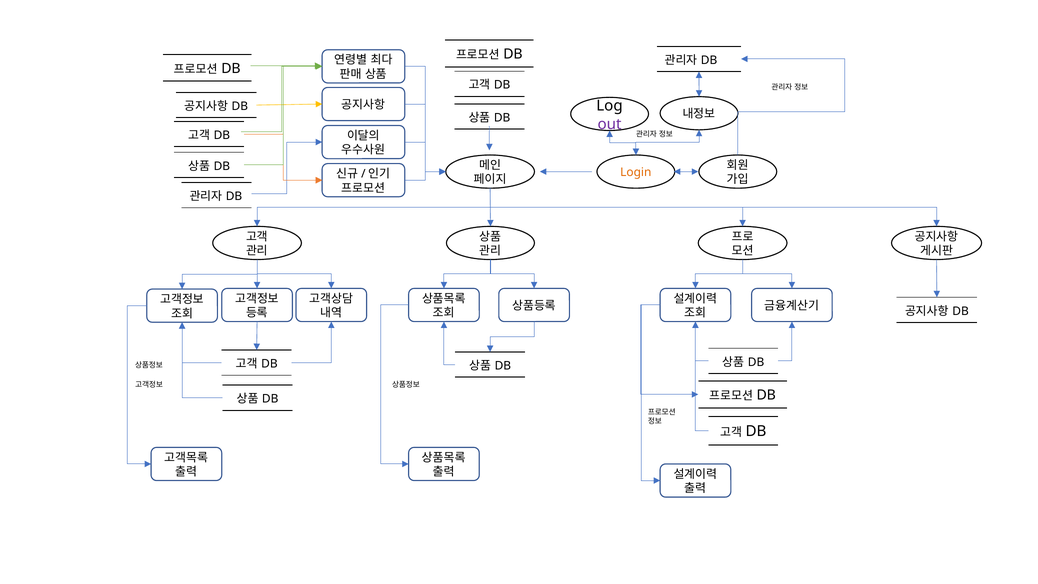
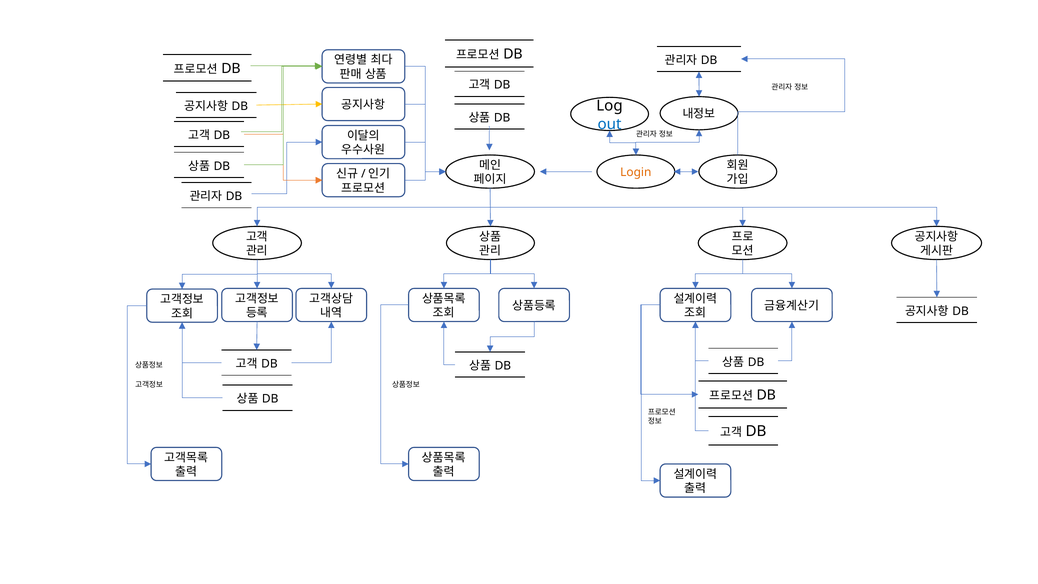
out colour: purple -> blue (610, 124)
